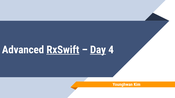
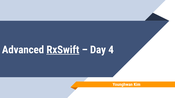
Day underline: present -> none (98, 50)
